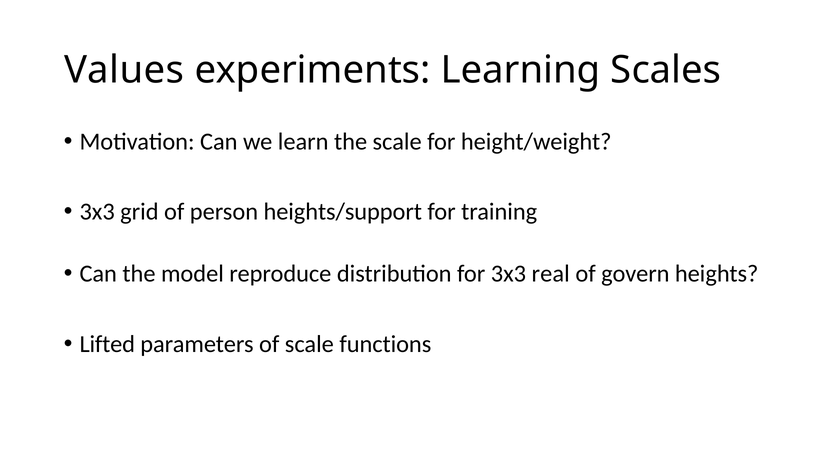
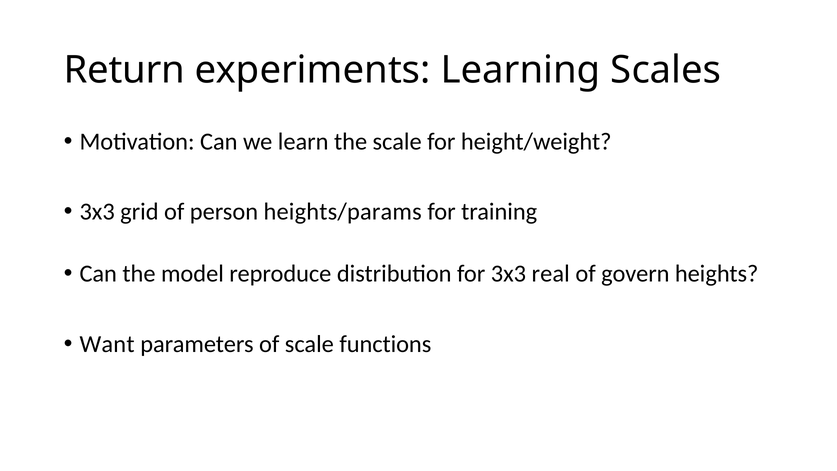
Values: Values -> Return (124, 70)
heights/support: heights/support -> heights/params (343, 212)
Lifted: Lifted -> Want (107, 344)
